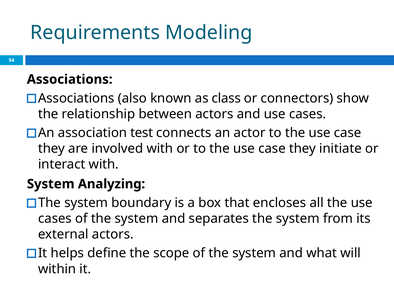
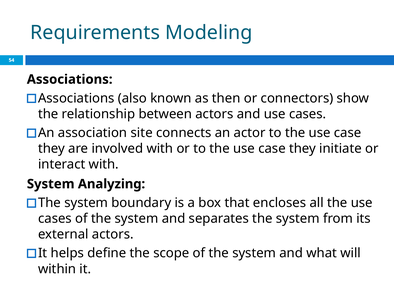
class: class -> then (226, 98)
test: test -> site (142, 133)
